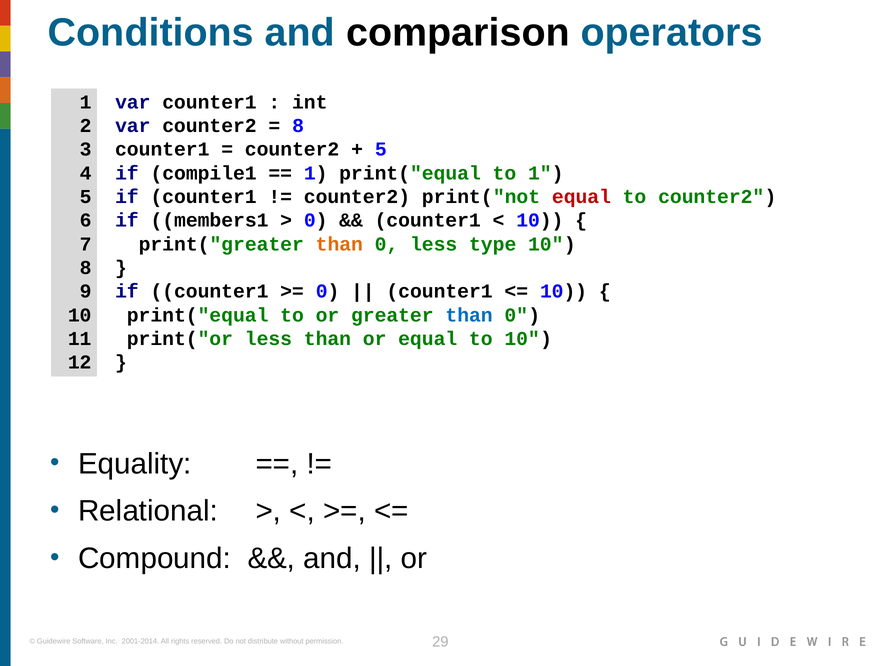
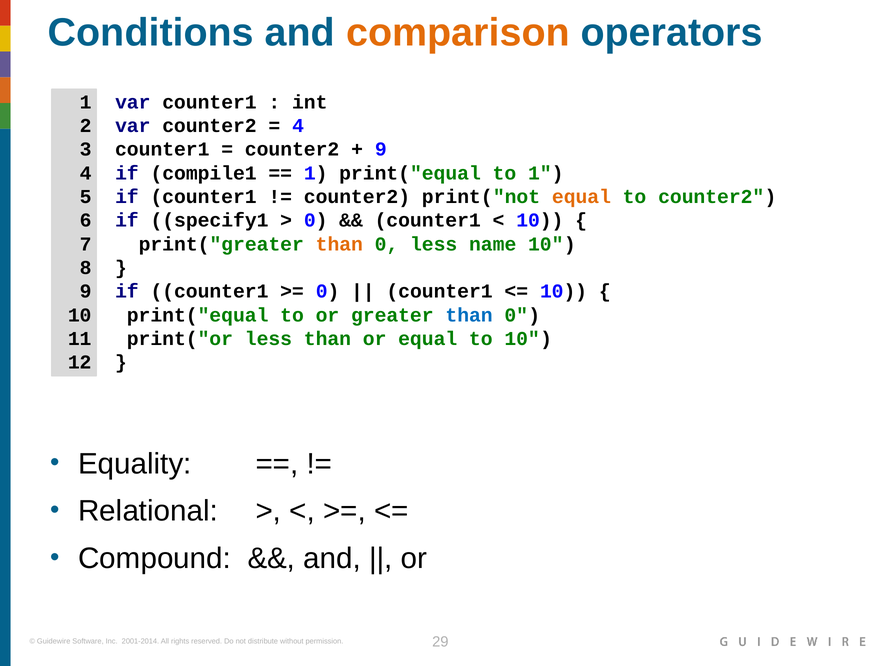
comparison colour: black -> orange (458, 33)
8: 8 -> 4 (298, 126)
5: 5 -> 9 (381, 149)
equal colour: red -> orange (581, 197)
members1: members1 -> specify1 (210, 220)
type: type -> name (493, 244)
